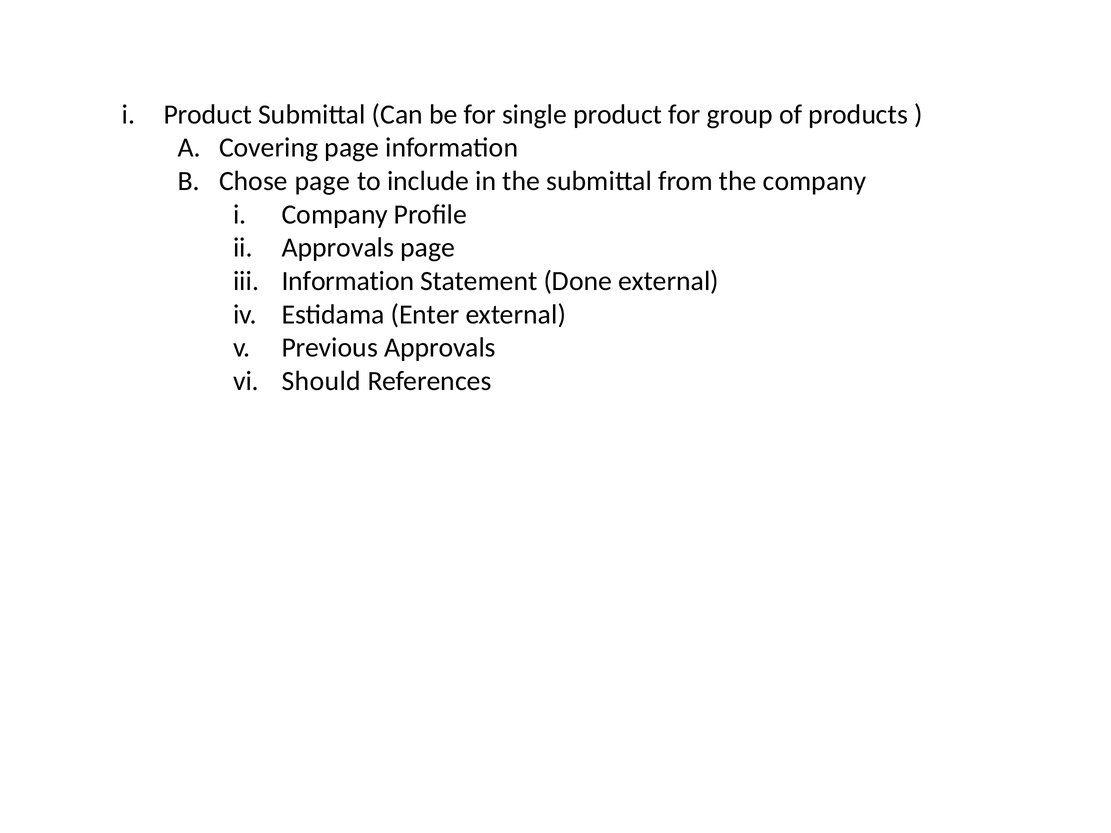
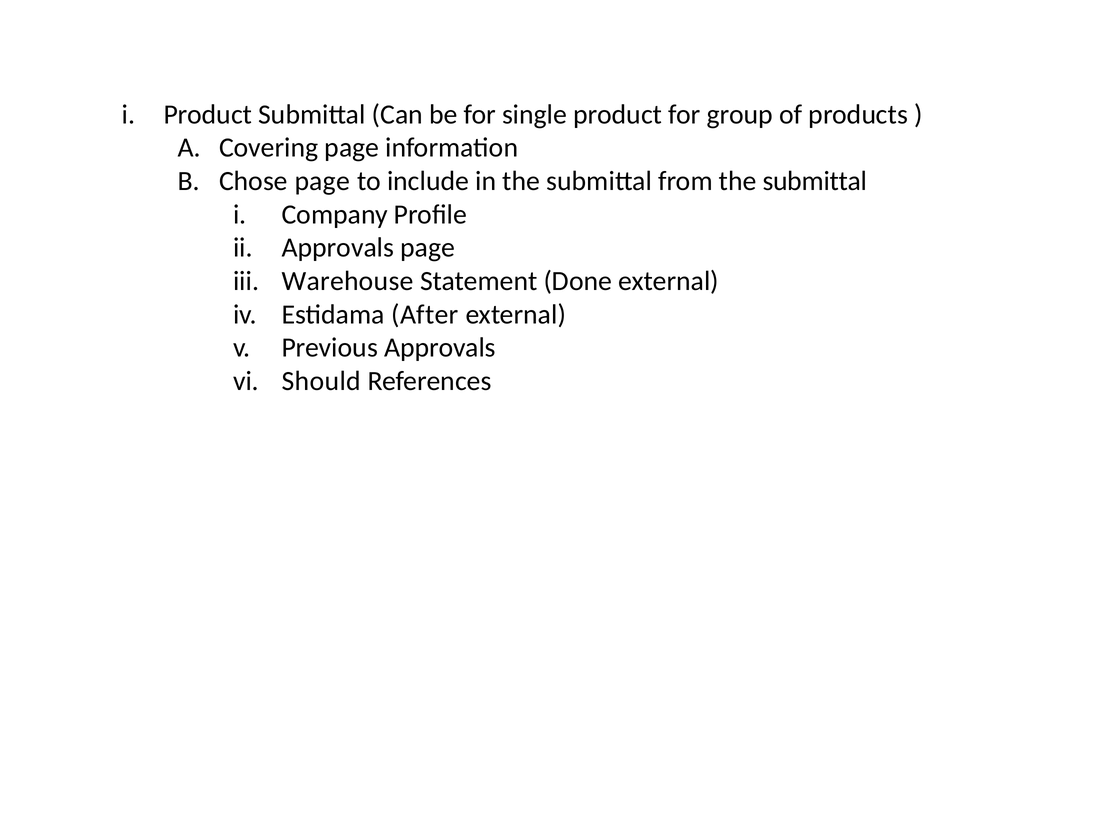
from the company: company -> submittal (815, 181)
Information: Information -> Warehouse (348, 281)
Enter: Enter -> After (425, 315)
